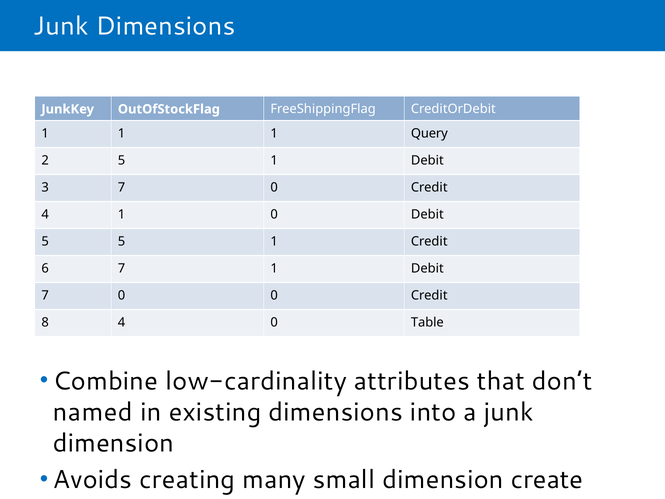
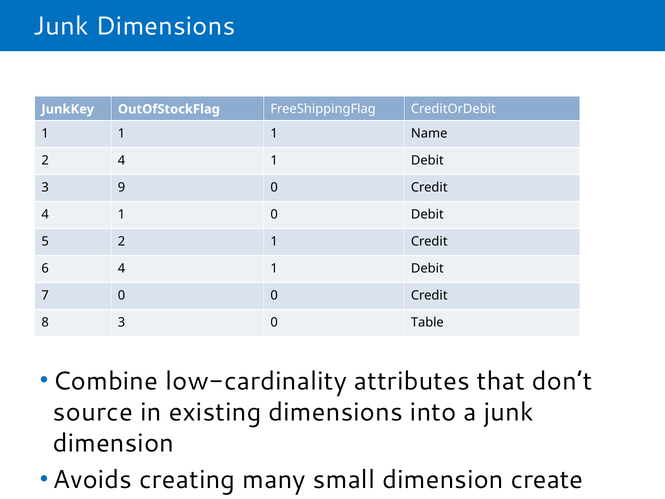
Query: Query -> Name (429, 133)
2 5: 5 -> 4 (122, 160)
3 7: 7 -> 9 (122, 187)
5 5: 5 -> 2 (122, 241)
6 7: 7 -> 4 (122, 268)
8 4: 4 -> 3 (122, 322)
named: named -> source (93, 412)
